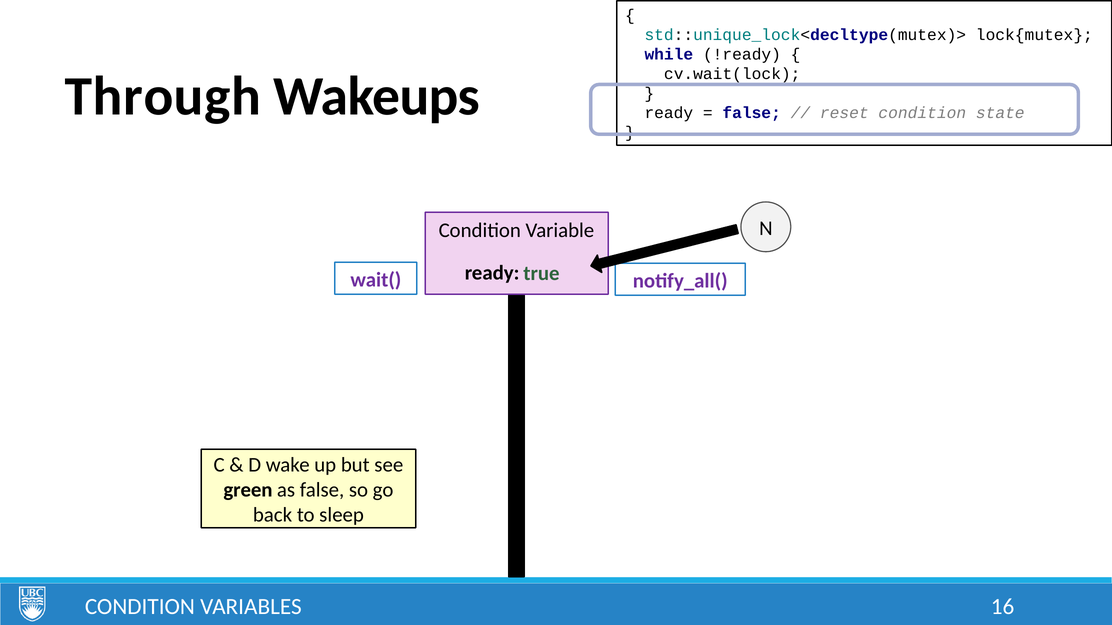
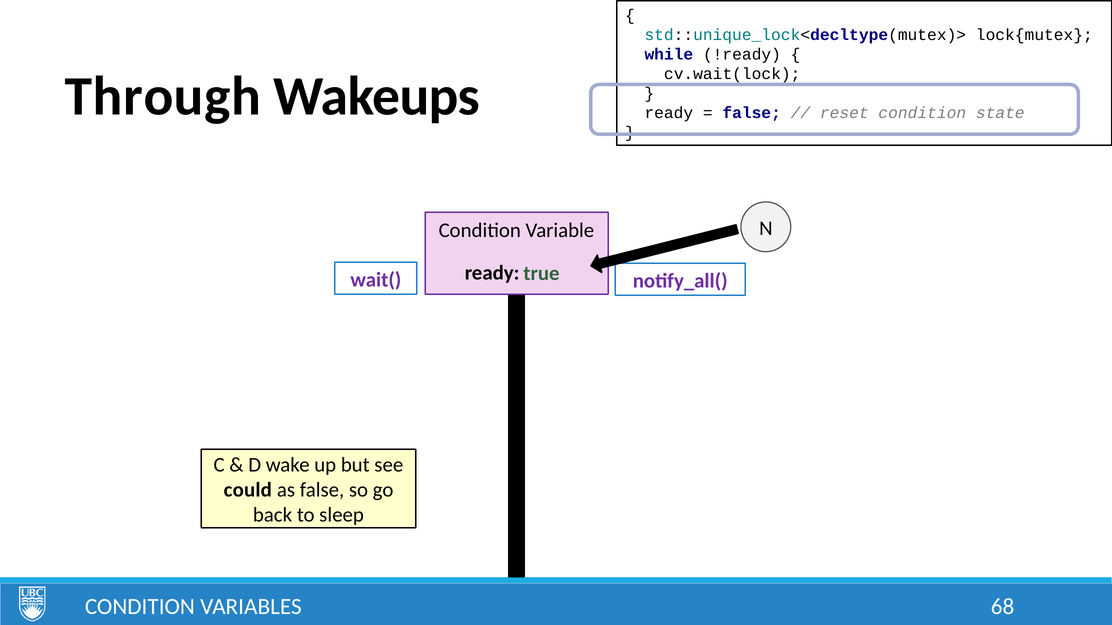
green: green -> could (248, 490)
16: 16 -> 68 (1003, 607)
